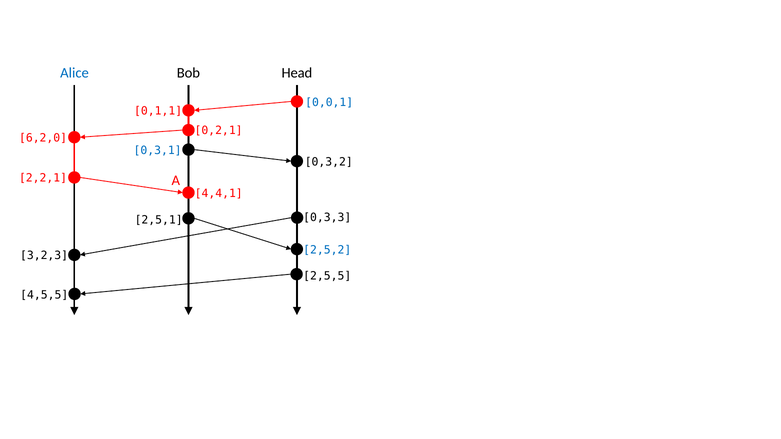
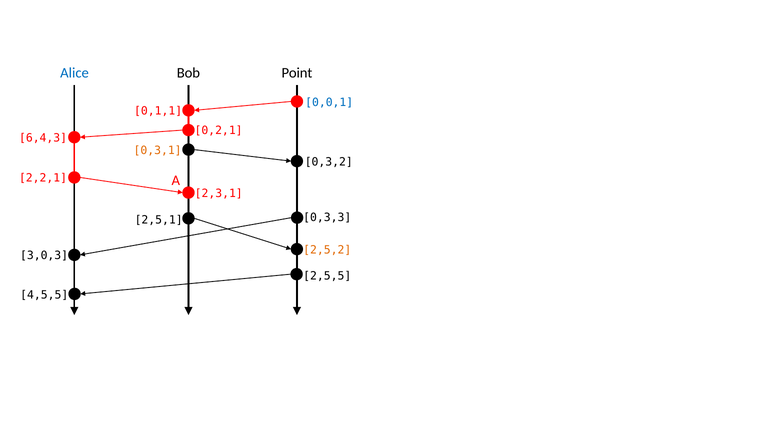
Head: Head -> Point (297, 73)
6,2,0: 6,2,0 -> 6,4,3 (43, 138)
0,3,1 colour: blue -> orange (158, 150)
4,4,1: 4,4,1 -> 2,3,1 (219, 193)
2,5,2 colour: blue -> orange (327, 250)
3,2,3: 3,2,3 -> 3,0,3 (44, 256)
